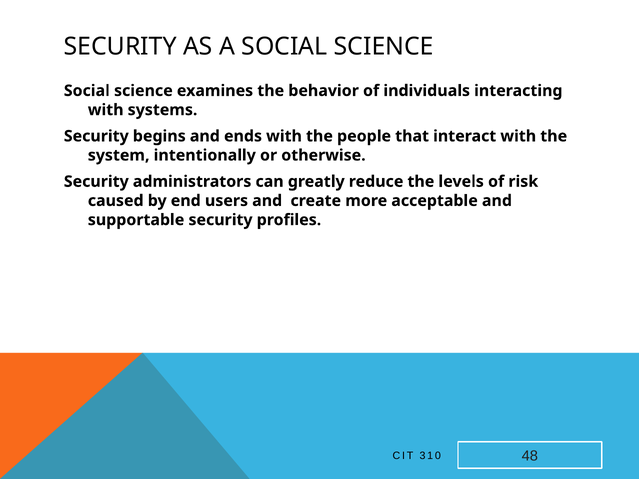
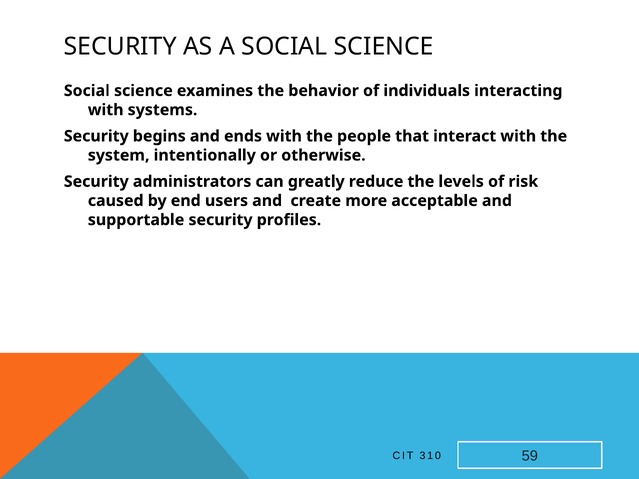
48: 48 -> 59 (530, 456)
